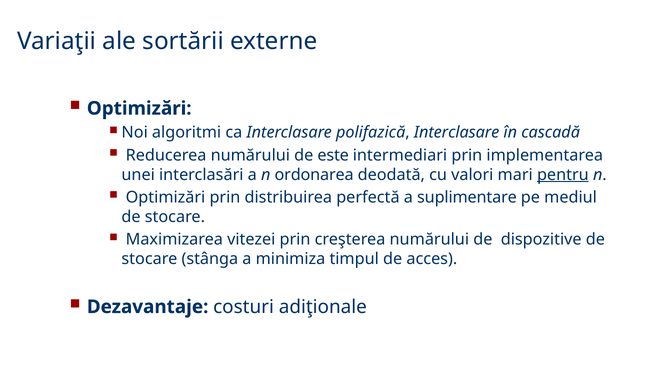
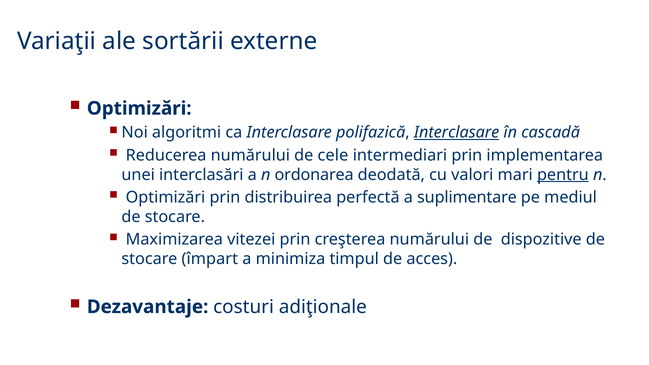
Interclasare underline: none -> present (457, 133)
este: este -> cele (333, 155)
stânga: stânga -> împart (210, 259)
